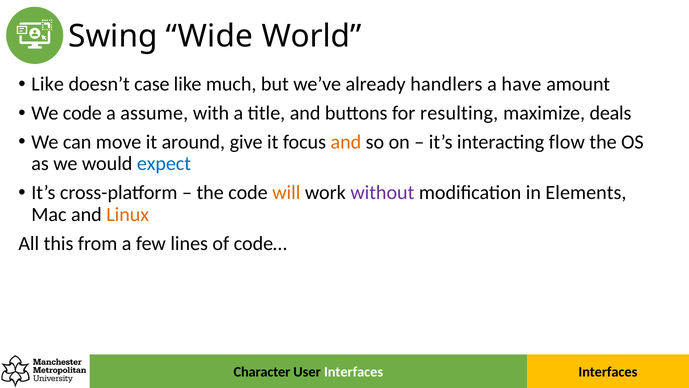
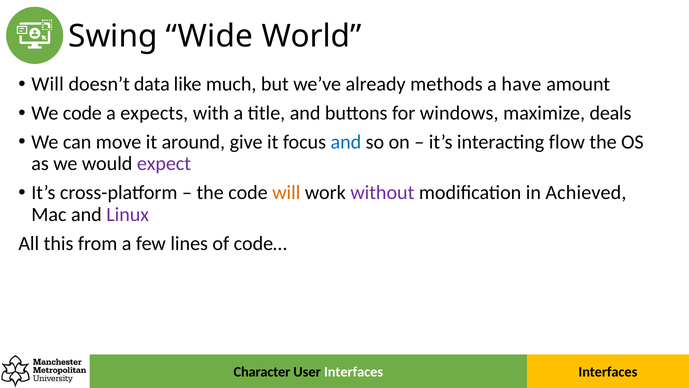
Like: Like -> Will (48, 84)
case: case -> data (152, 84)
handlers: handlers -> methods (446, 84)
assume: assume -> expects (154, 113)
resulting: resulting -> windows (459, 113)
and colour: orange -> blue (346, 142)
expect colour: blue -> purple (164, 164)
Elements: Elements -> Achieved (586, 193)
Linux colour: orange -> purple (128, 214)
